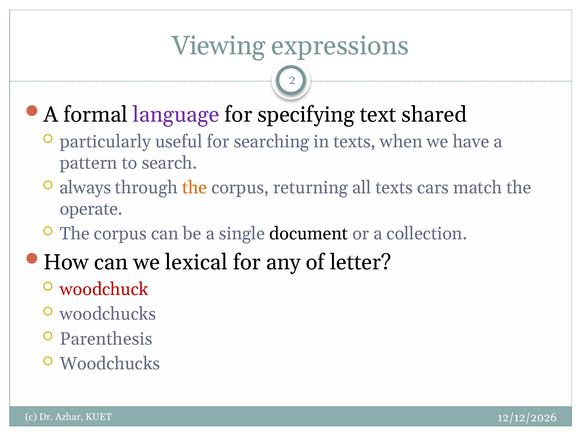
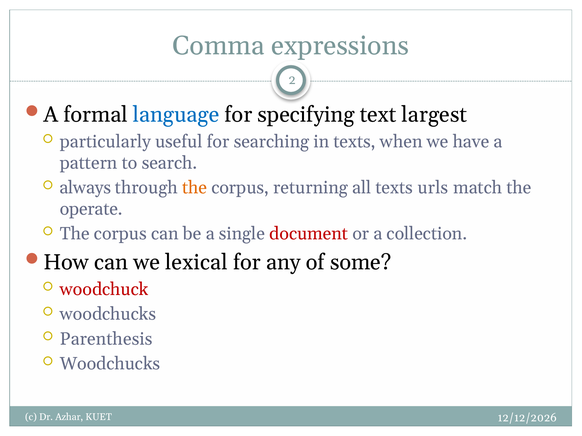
Viewing: Viewing -> Comma (218, 46)
language colour: purple -> blue (176, 115)
shared: shared -> largest (434, 115)
cars: cars -> urls (433, 188)
document colour: black -> red (309, 234)
letter: letter -> some (361, 262)
